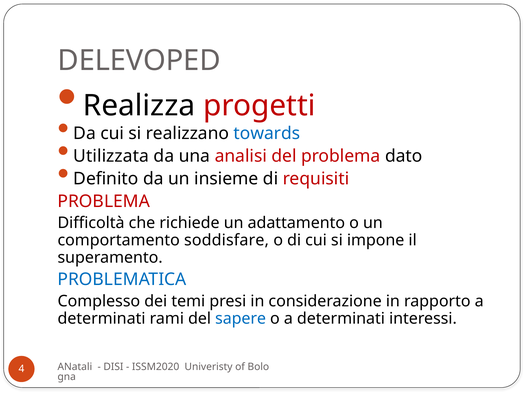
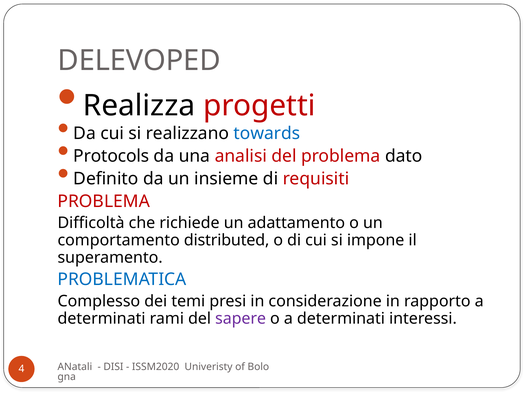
Utilizzata: Utilizzata -> Protocols (111, 156)
soddisfare: soddisfare -> distributed (227, 240)
sapere colour: blue -> purple (241, 319)
